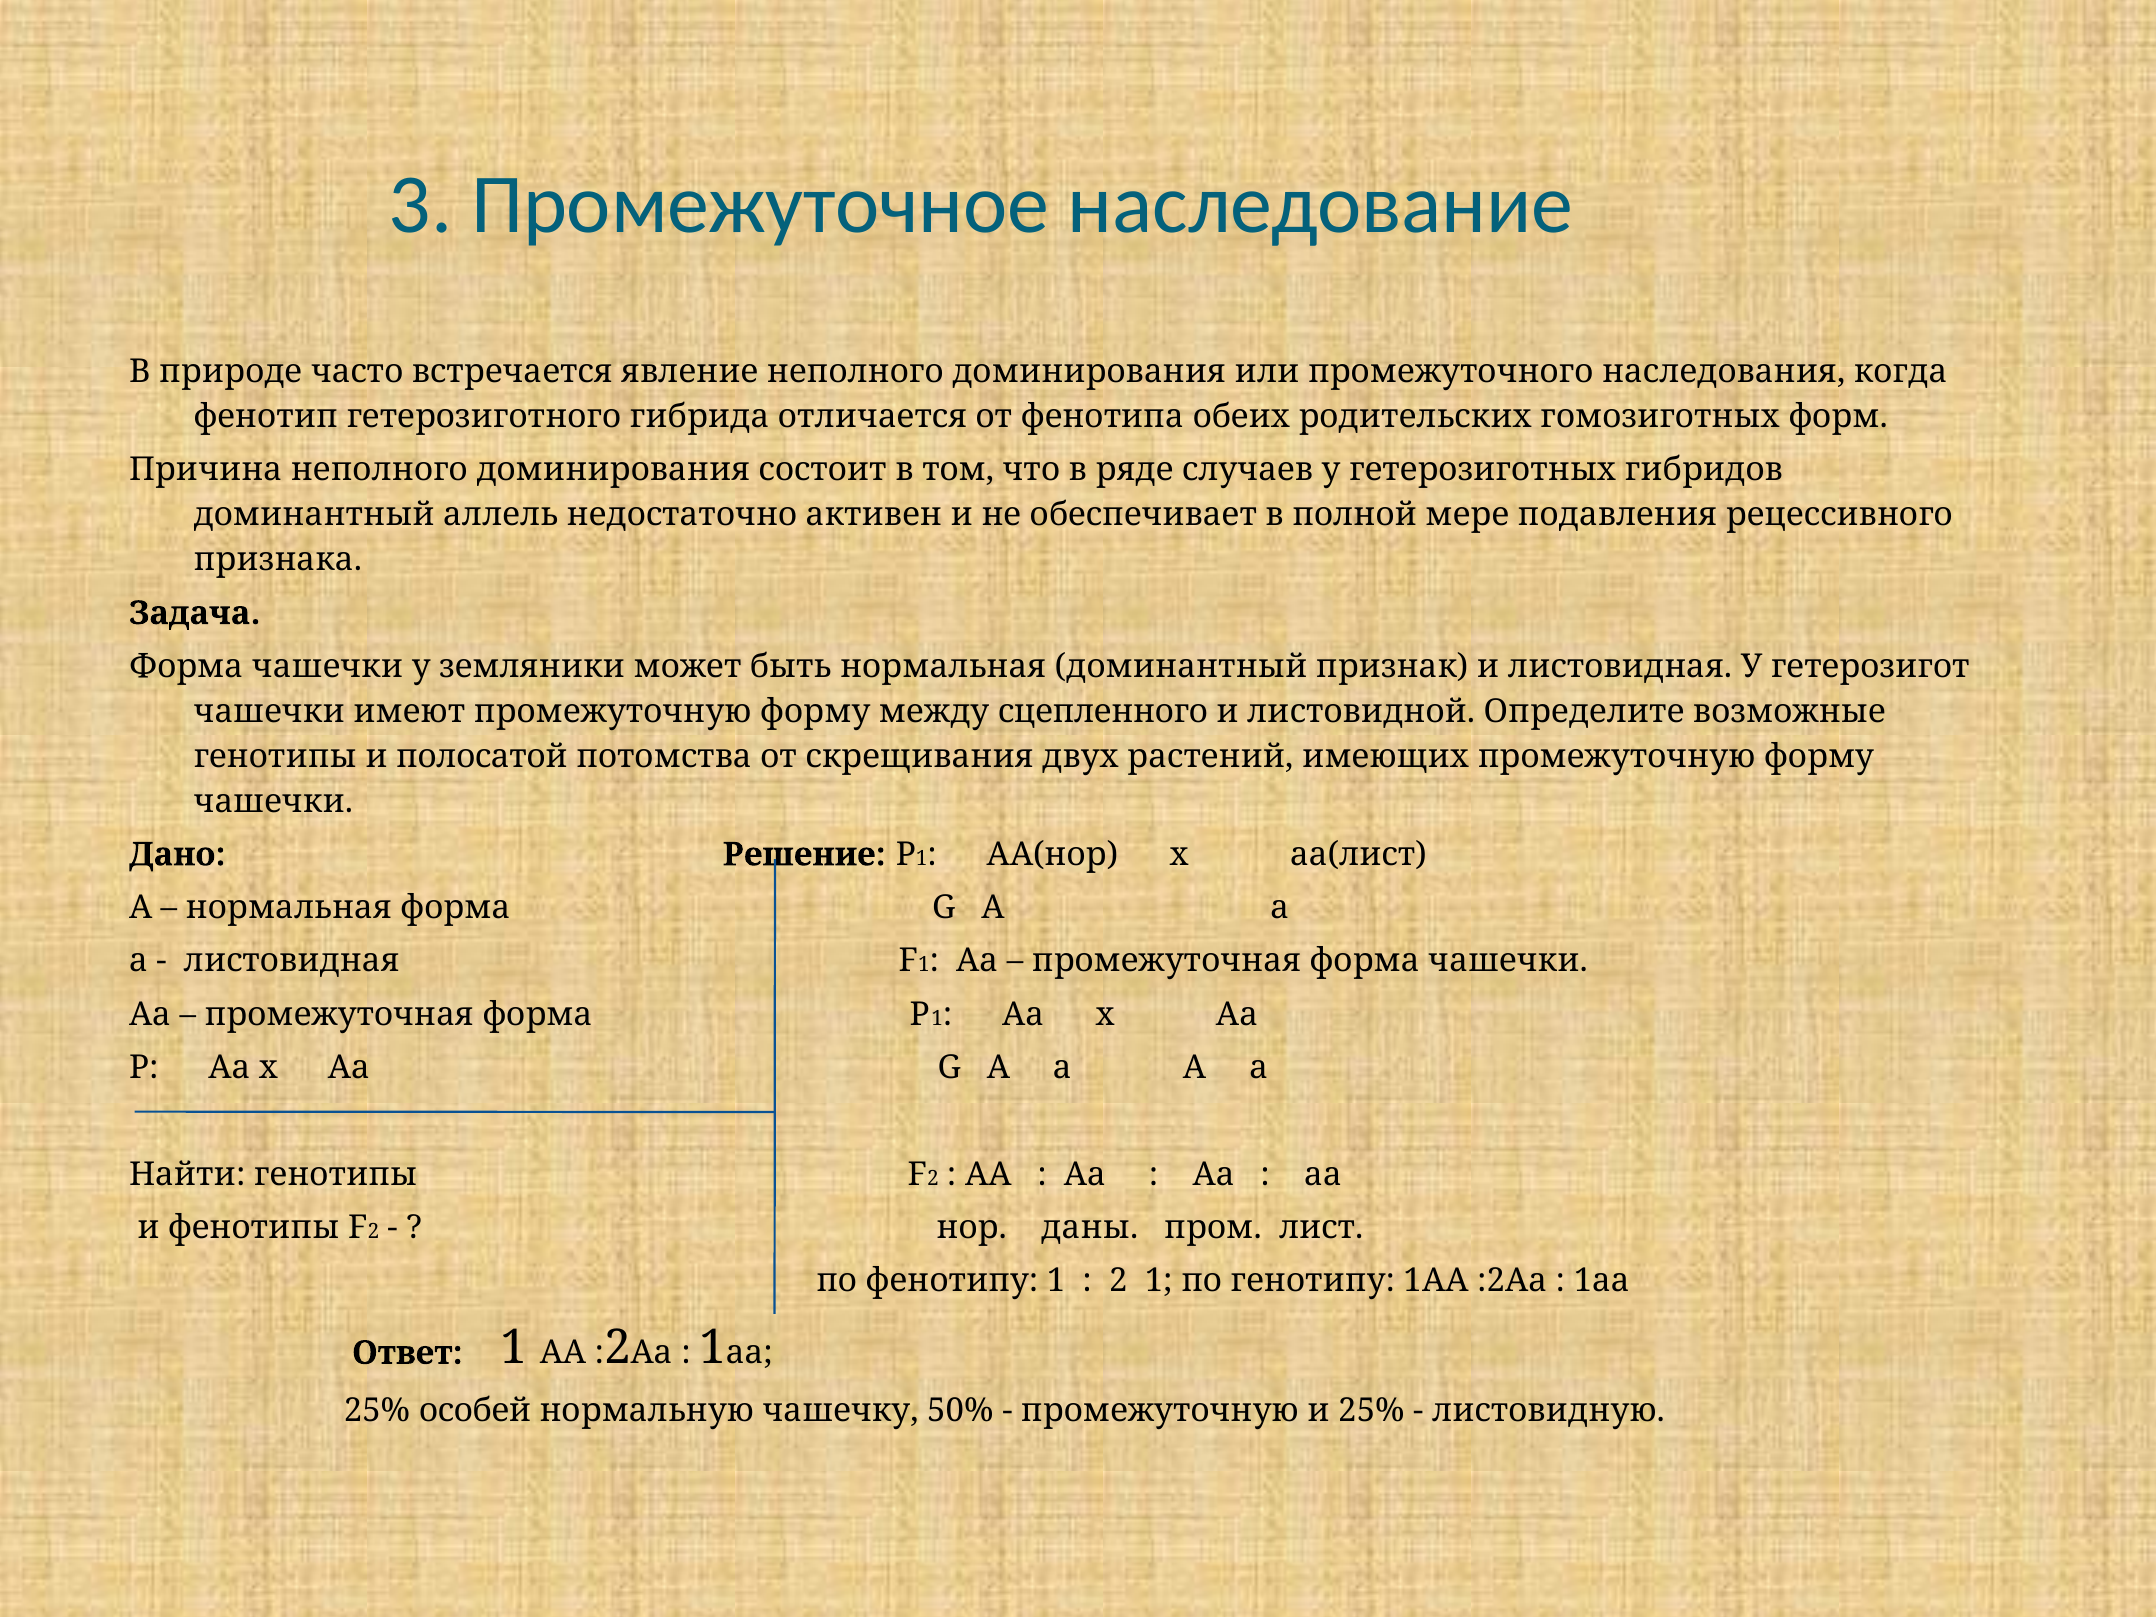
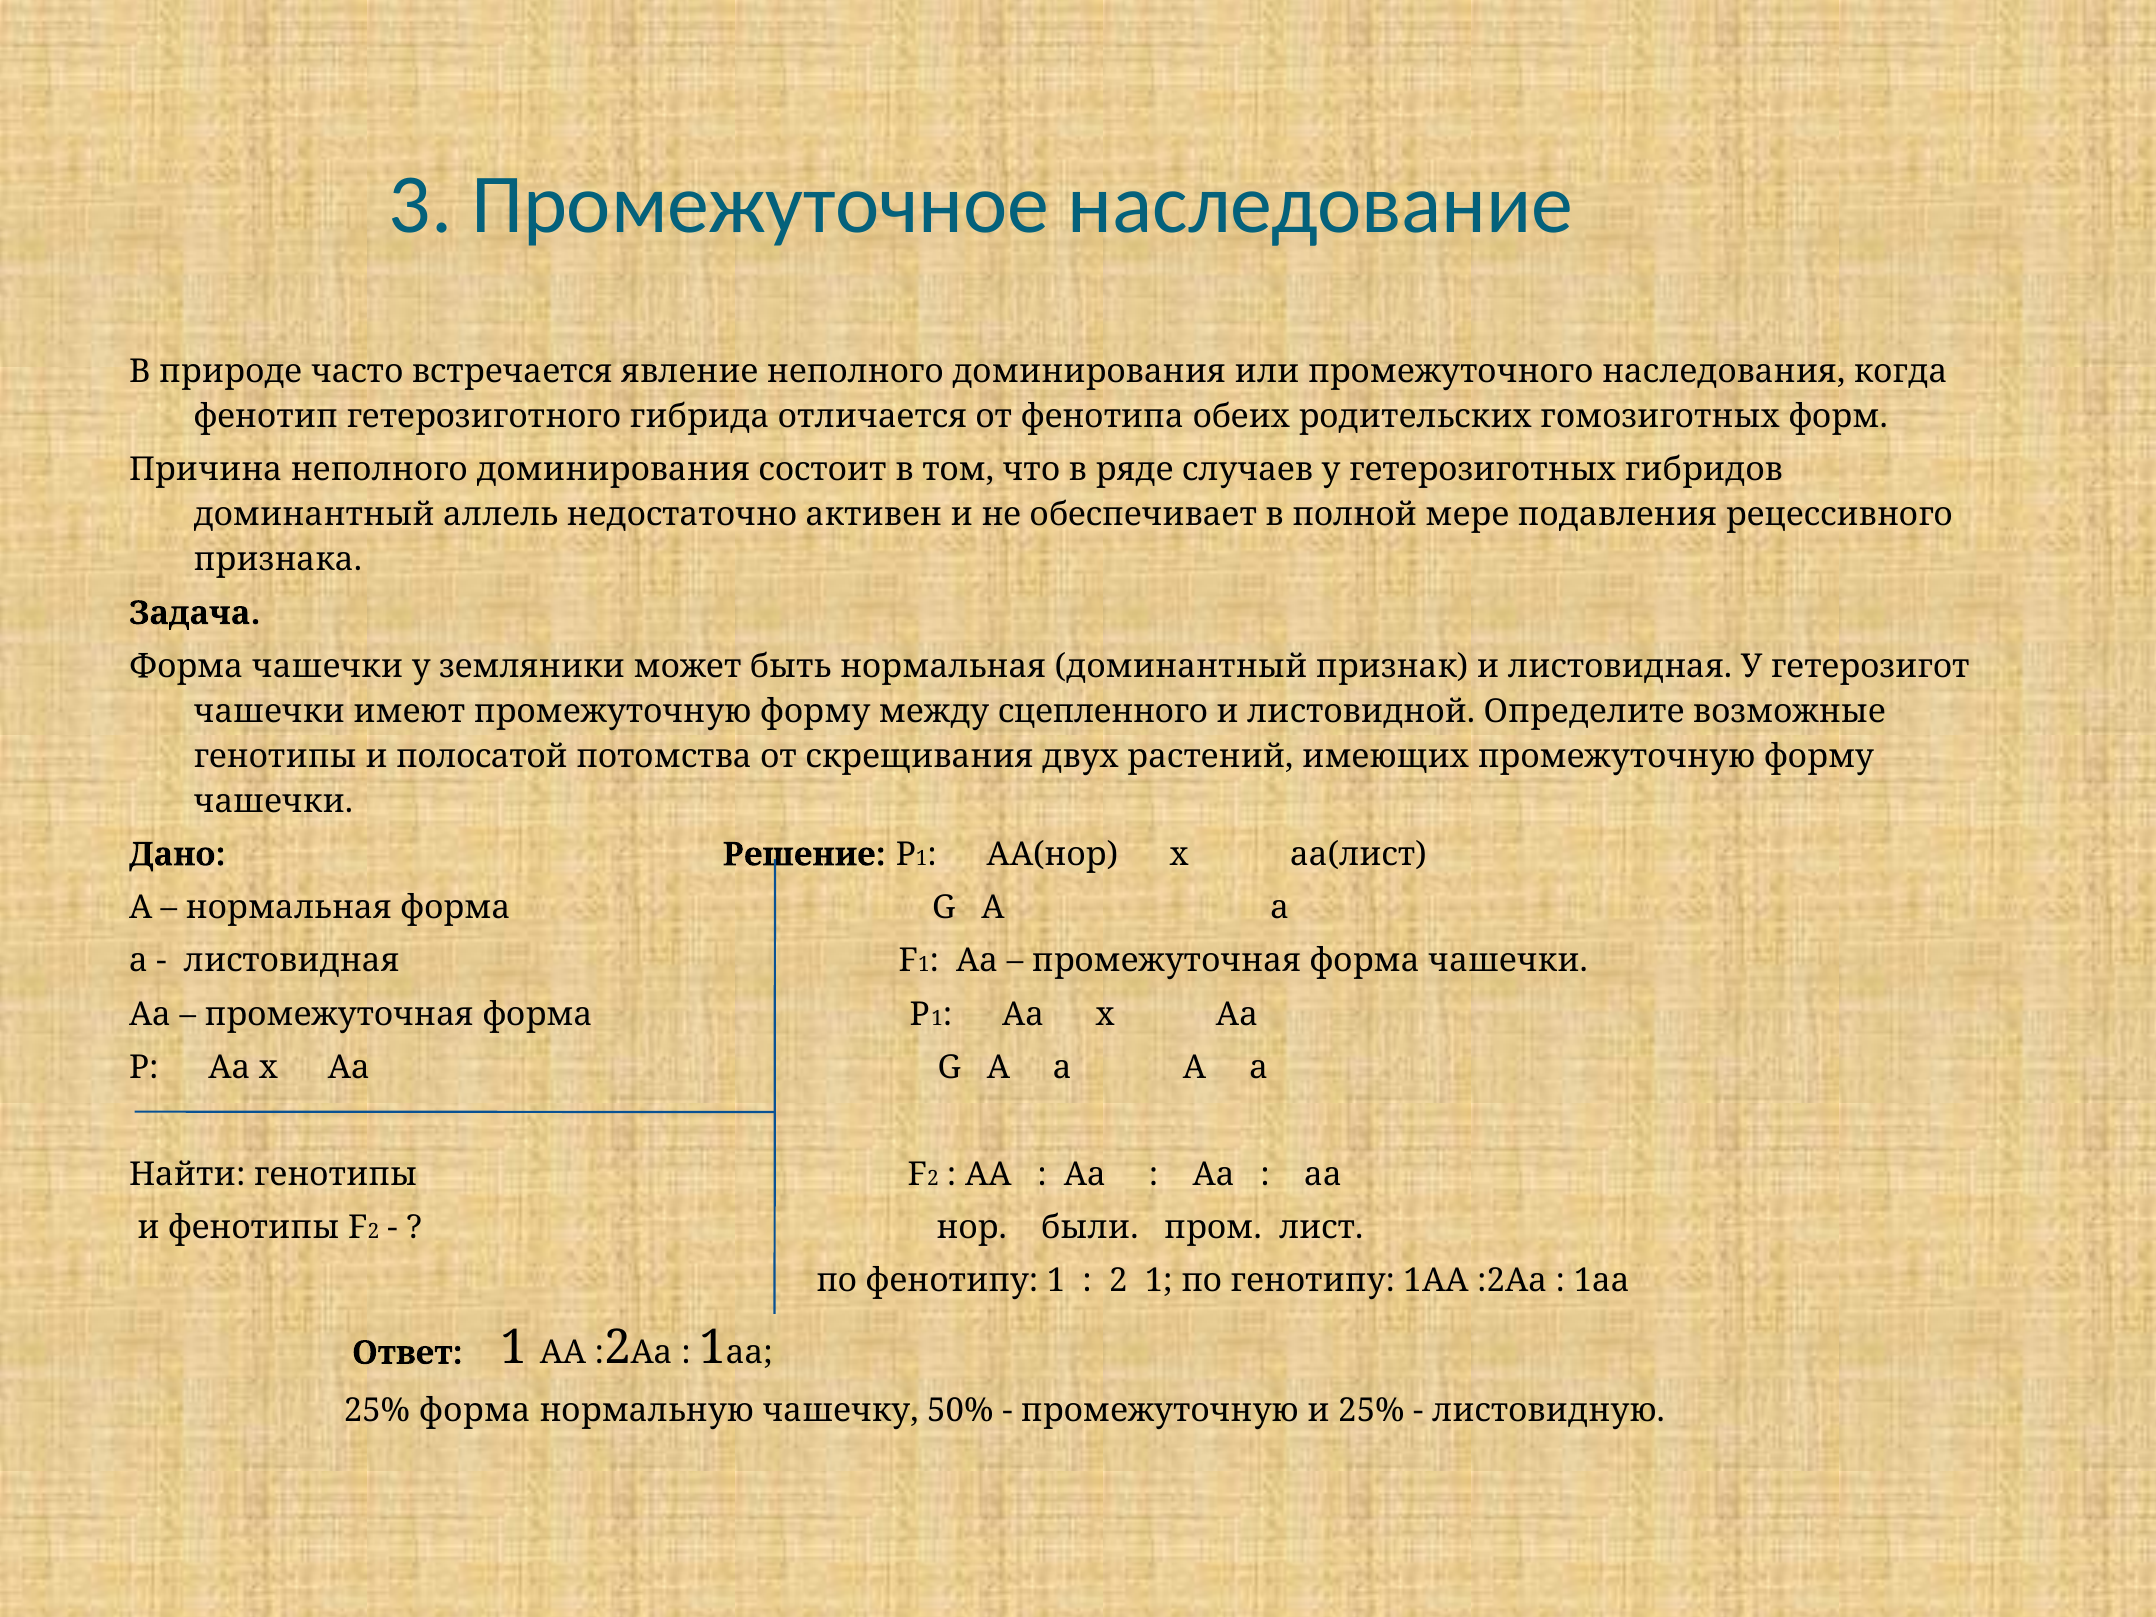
даны: даны -> были (1090, 1228)
25% особей: особей -> форма (475, 1411)
